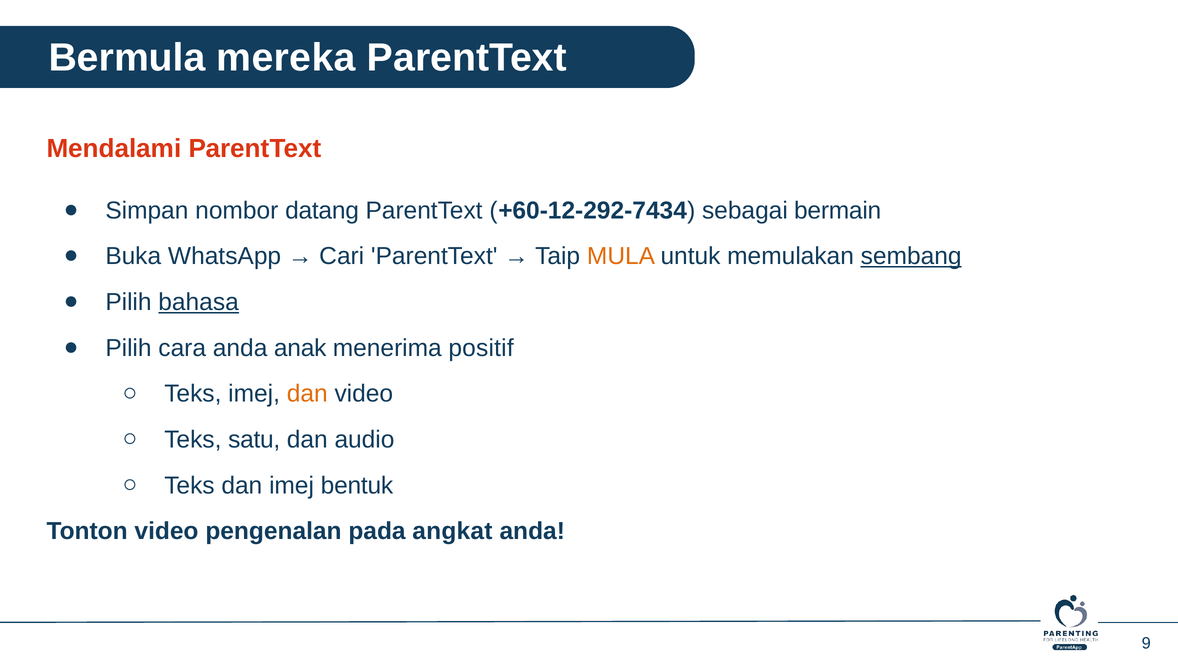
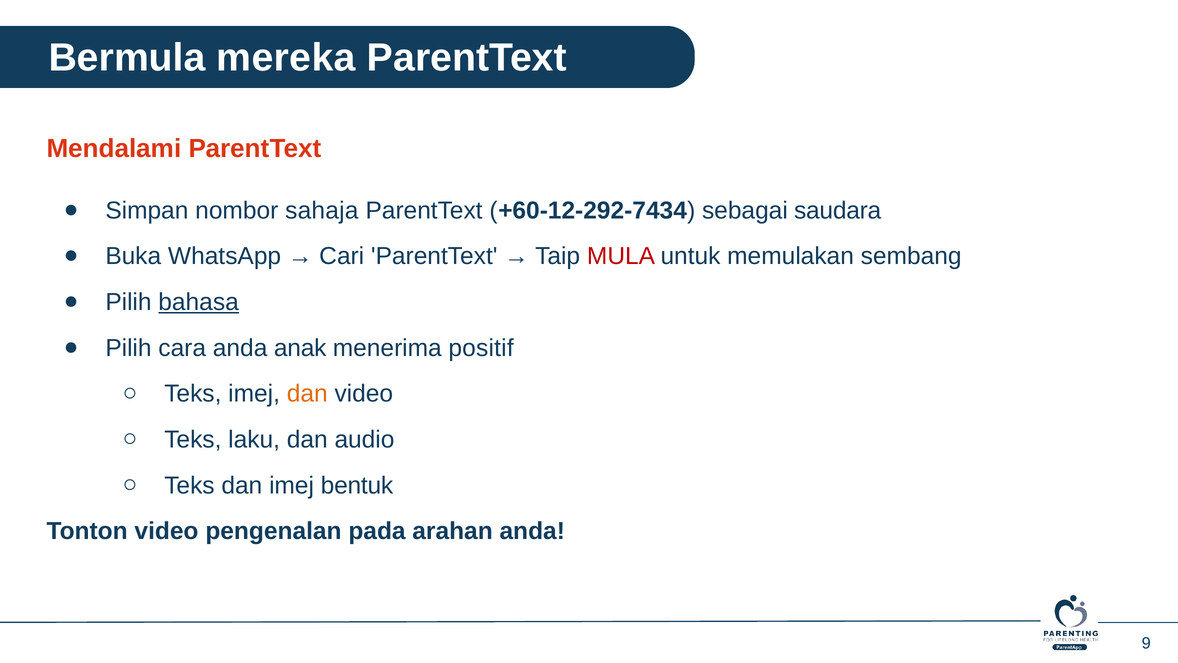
datang: datang -> sahaja (322, 210)
bermain: bermain -> saudara (838, 210)
MULA colour: orange -> red (621, 256)
sembang underline: present -> none (911, 256)
satu: satu -> laku (254, 439)
angkat: angkat -> arahan (453, 531)
